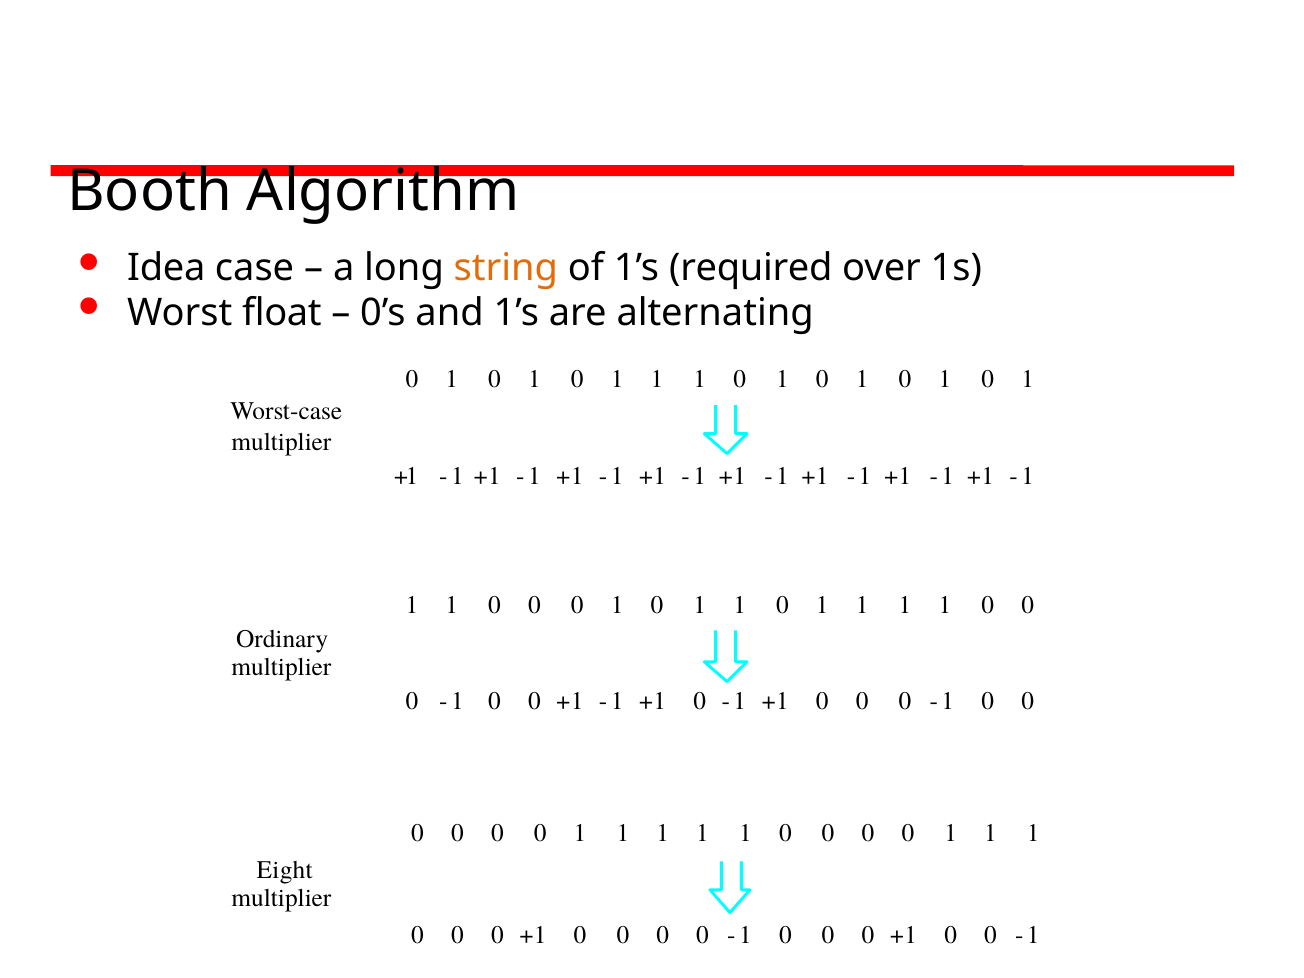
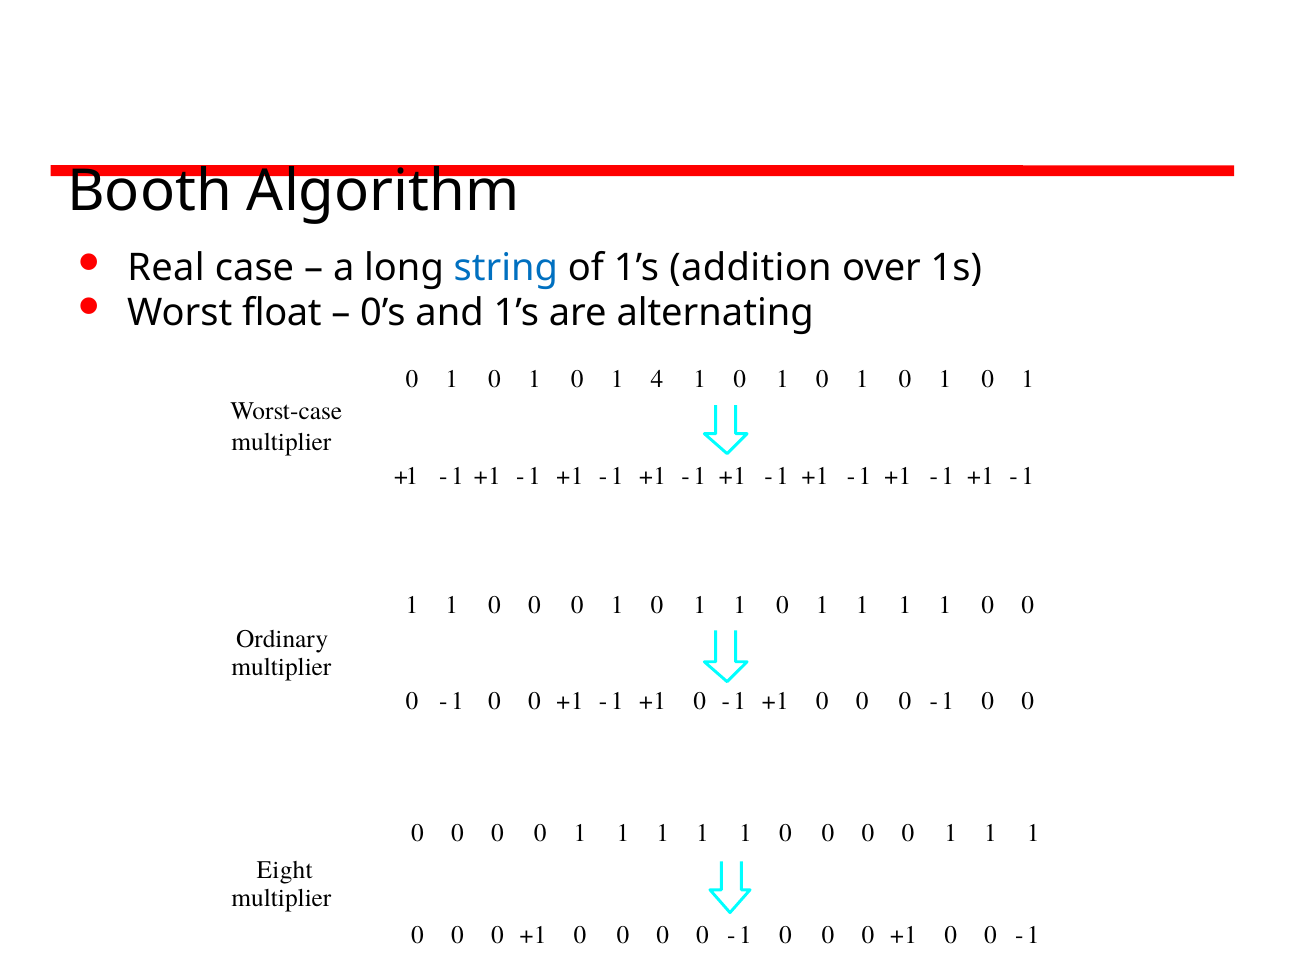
Idea: Idea -> Real (166, 268)
string colour: orange -> blue (506, 268)
required: required -> addition (750, 268)
1: 1 -> 4 (657, 379)
